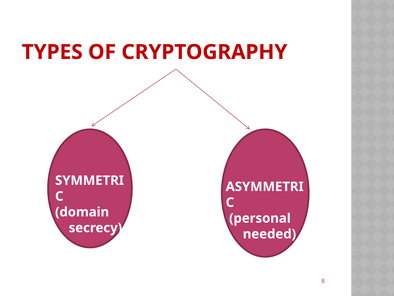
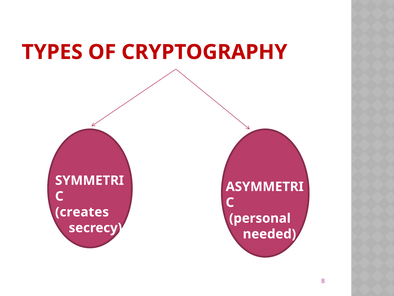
domain: domain -> creates (82, 212)
